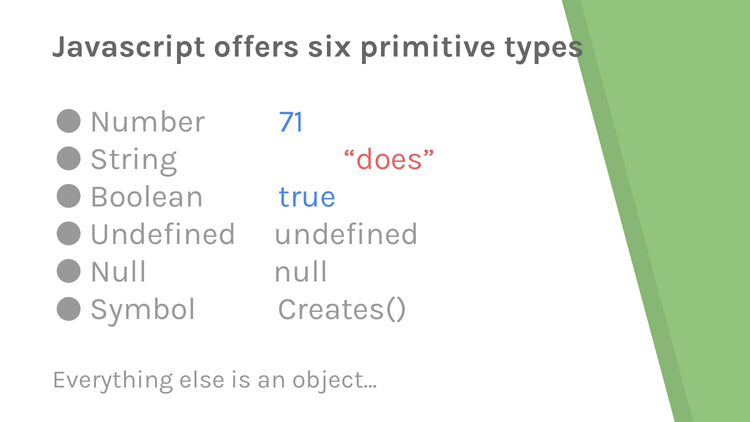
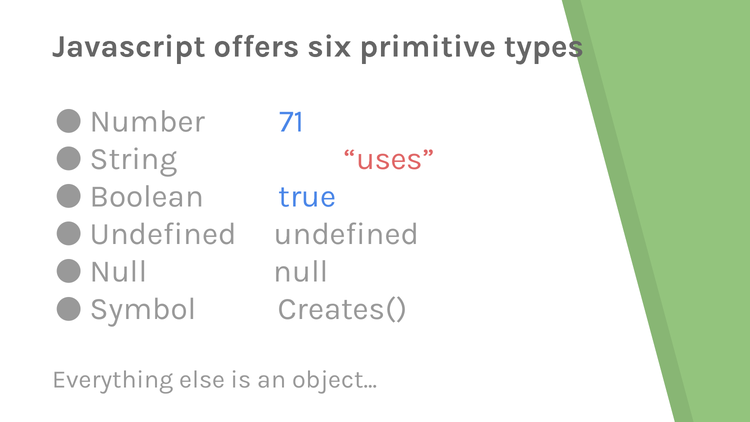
does: does -> uses (389, 159)
